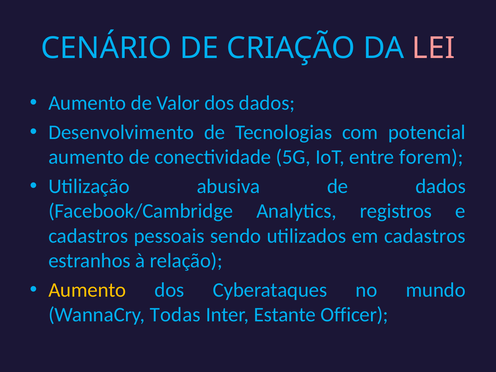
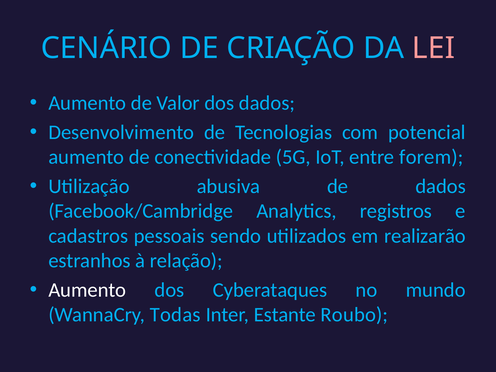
em cadastros: cadastros -> realizarão (425, 236)
Aumento colour: yellow -> white (87, 290)
Officer: Officer -> Roubo (354, 315)
